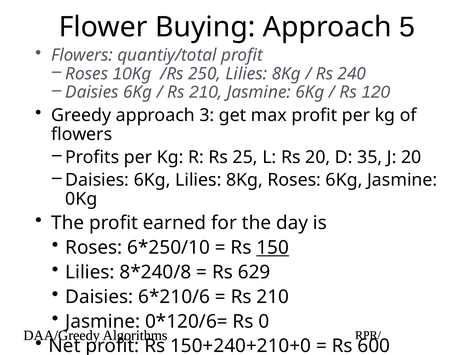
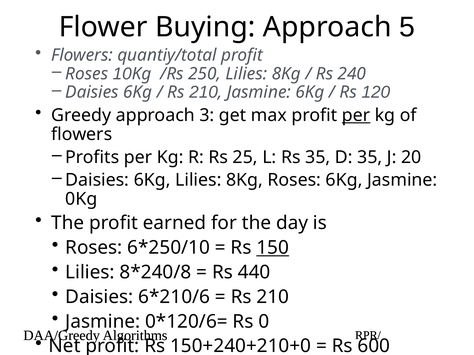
per underline: none -> present (356, 115)
Rs 20: 20 -> 35 (318, 157)
629: 629 -> 440 (254, 273)
